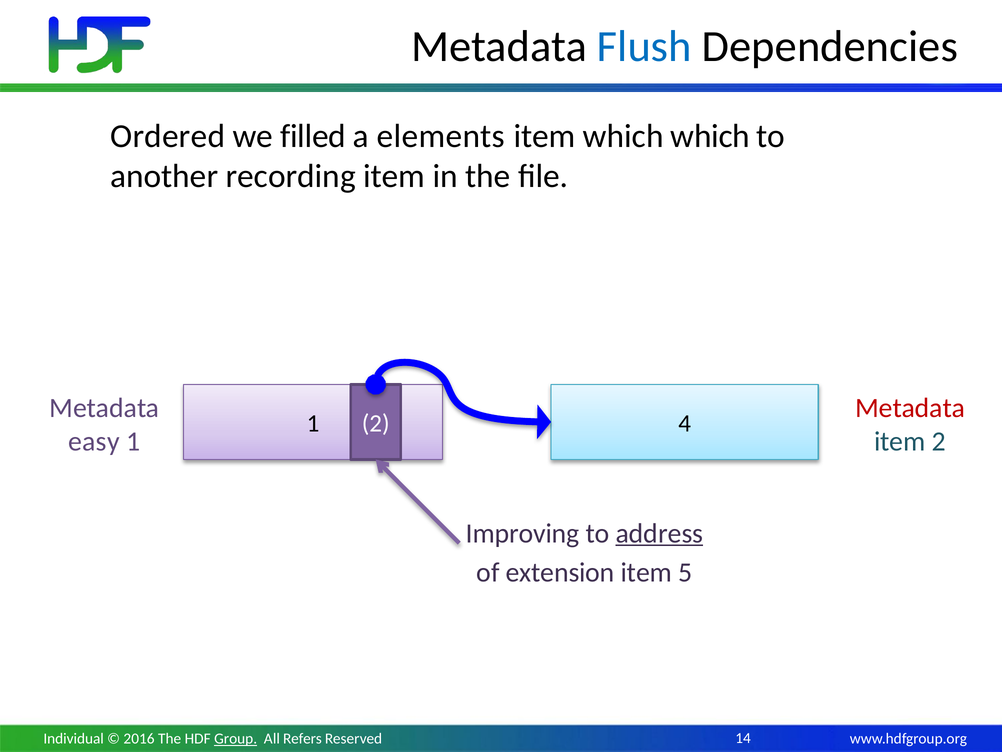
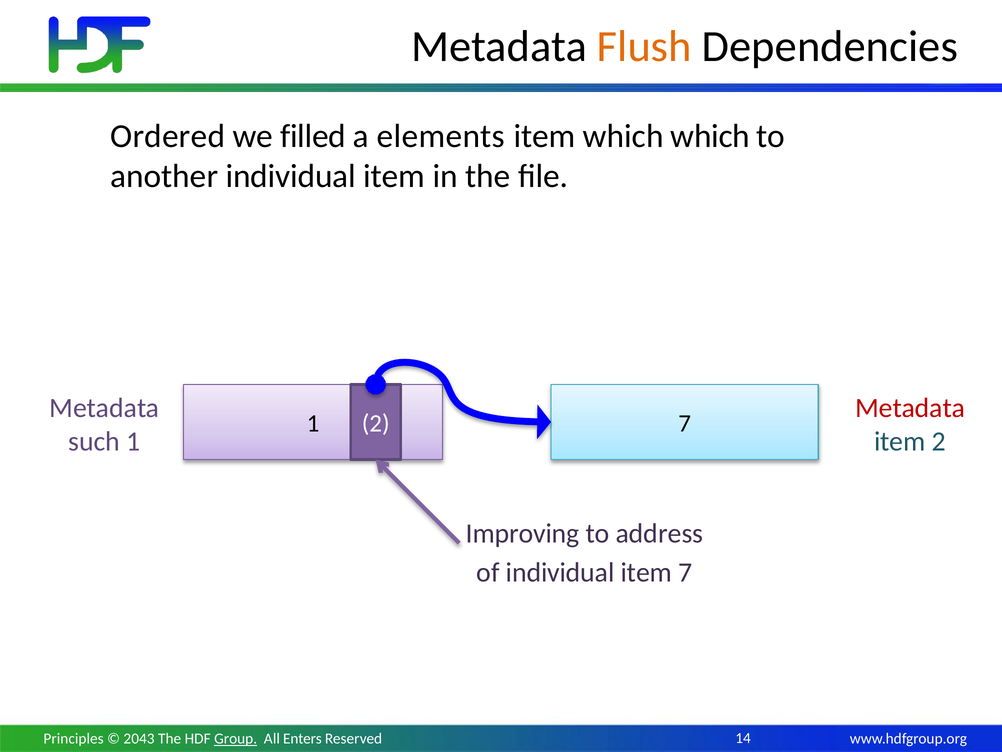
Flush colour: blue -> orange (644, 46)
another recording: recording -> individual (291, 176)
1 4: 4 -> 7 (685, 423)
easy: easy -> such (94, 441)
address underline: present -> none (659, 533)
of extension: extension -> individual (560, 572)
item 5: 5 -> 7 (685, 572)
Individual: Individual -> Principles (74, 738)
2016: 2016 -> 2043 (139, 738)
Refers: Refers -> Enters (302, 738)
